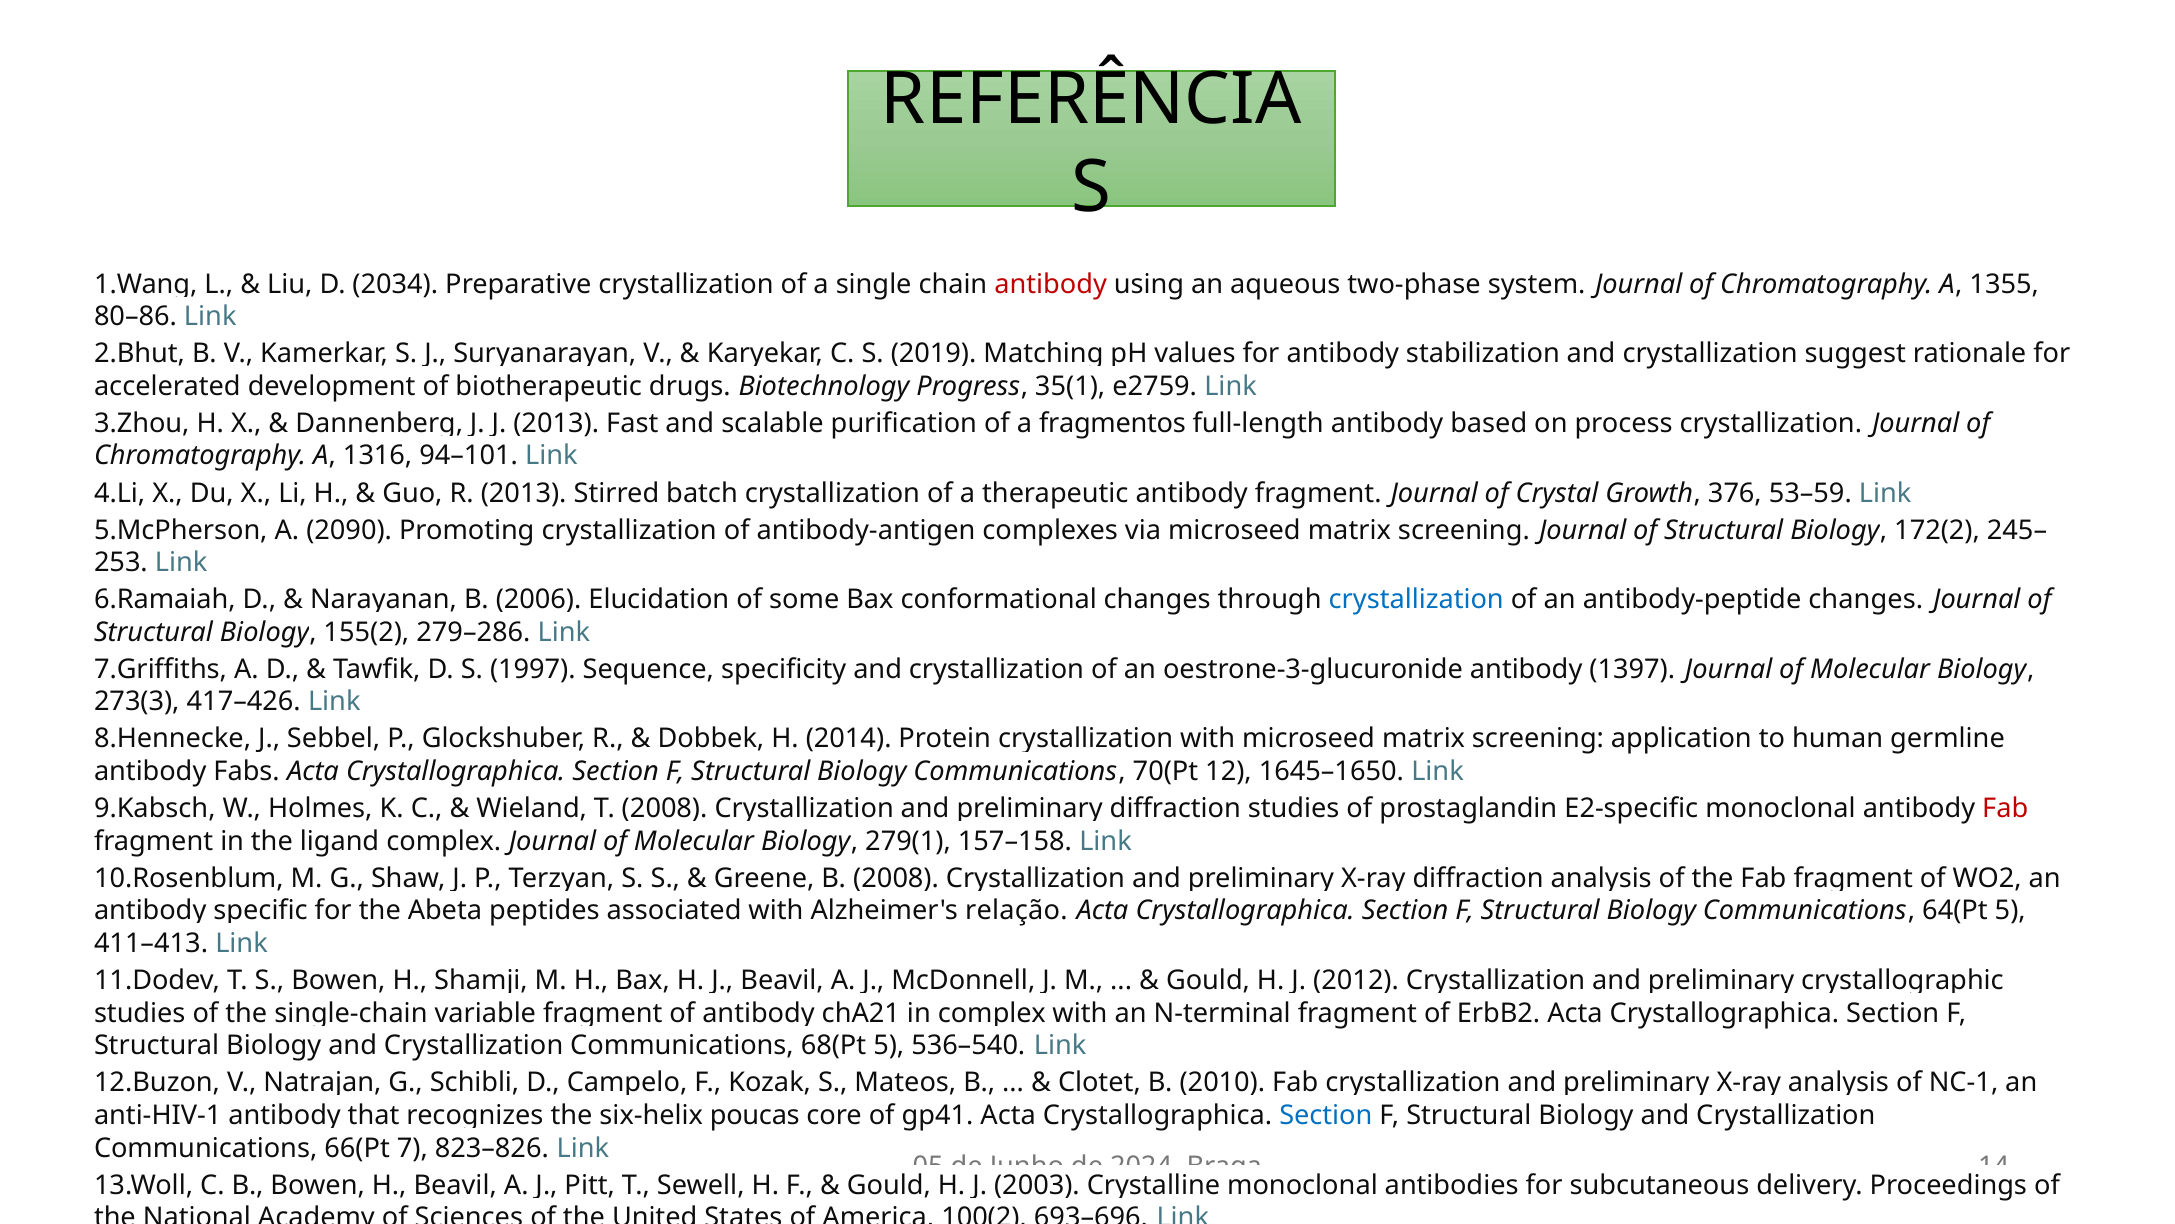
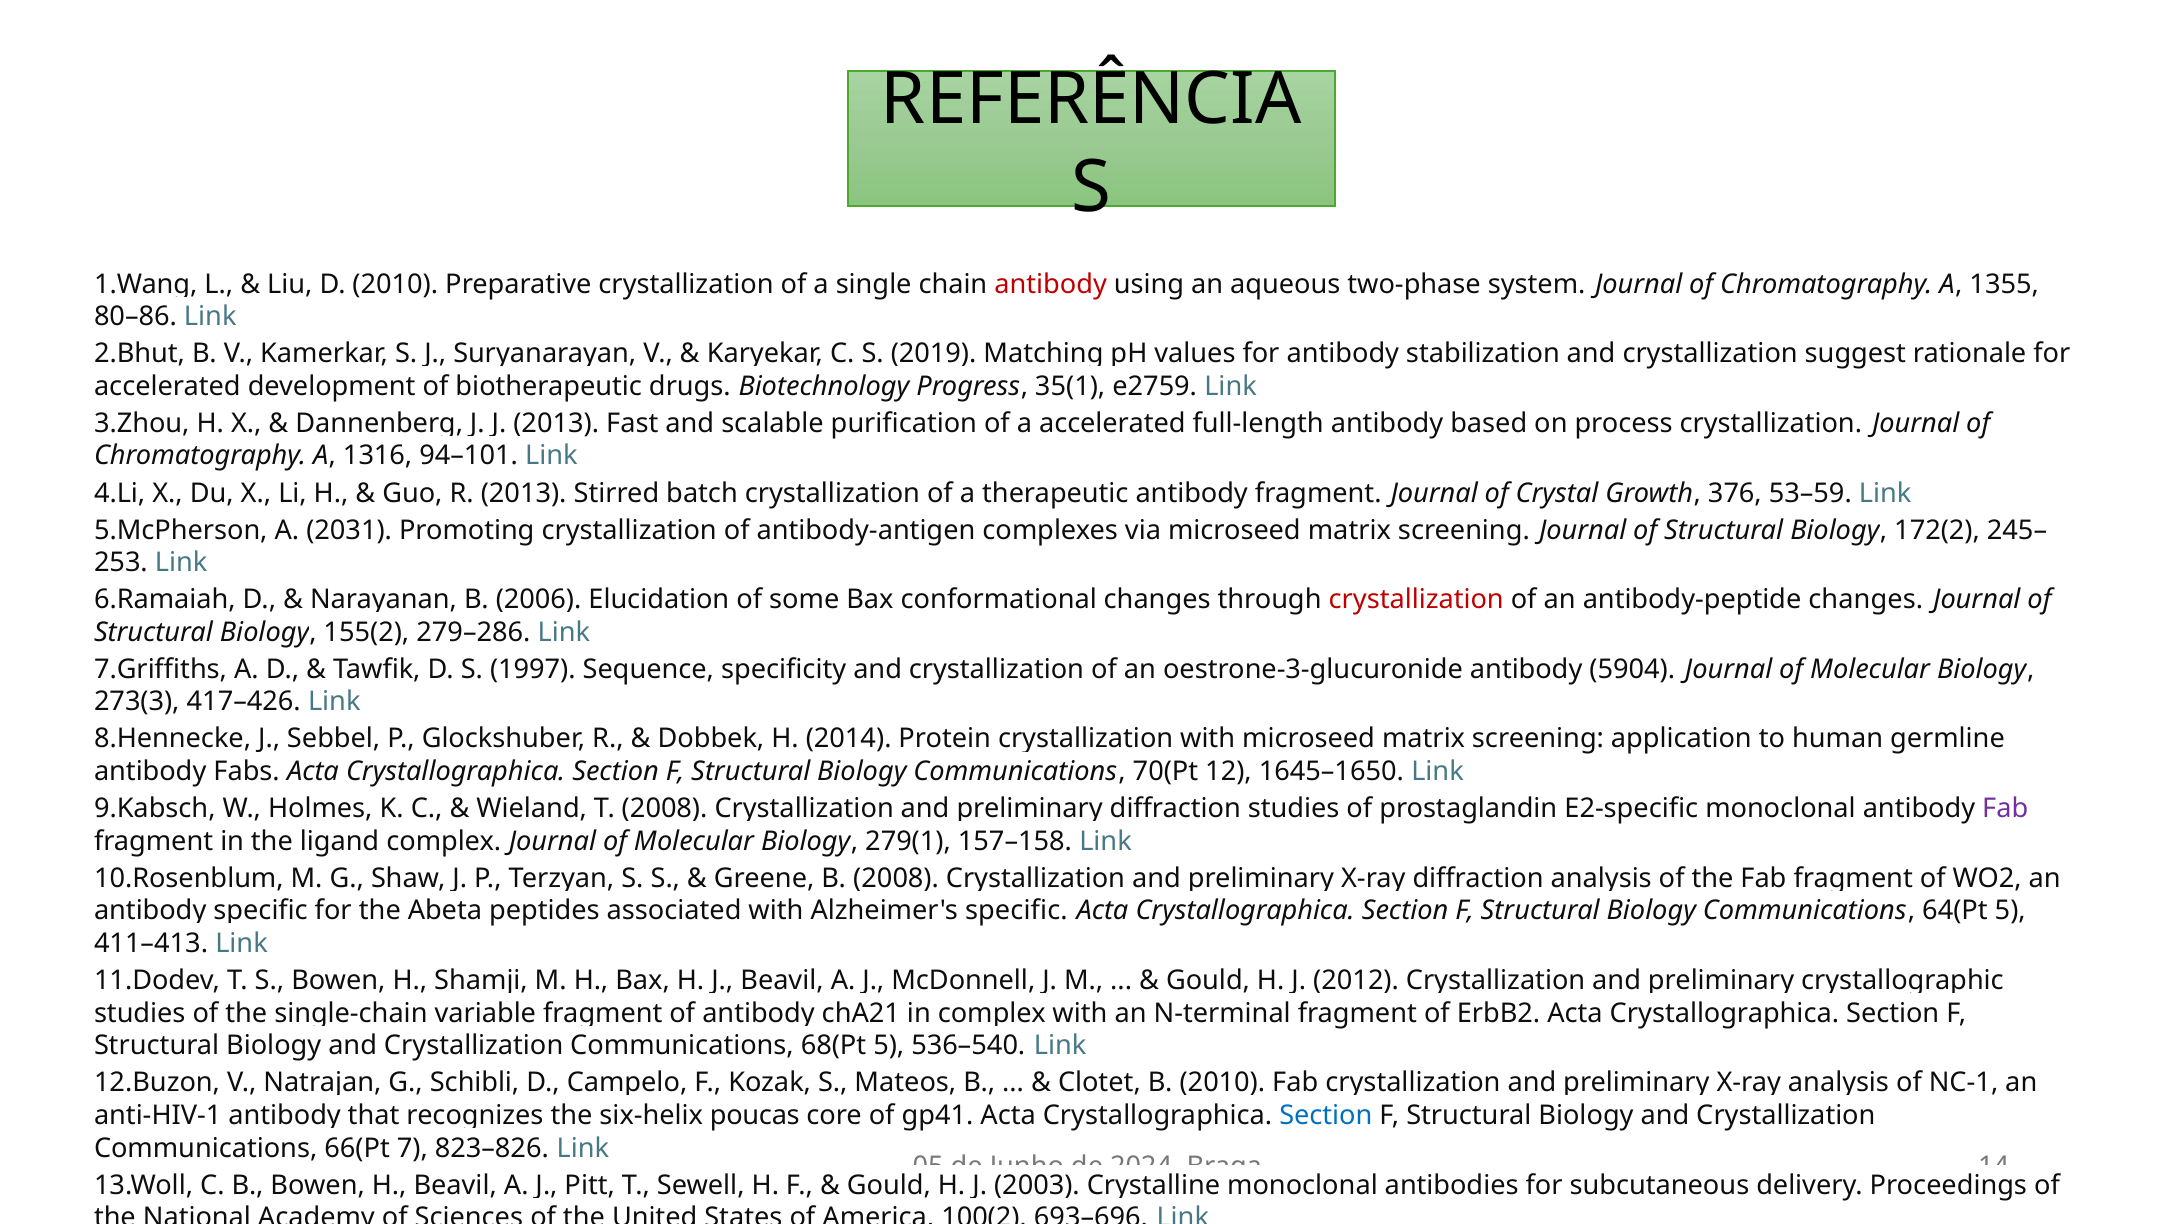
D 2034: 2034 -> 2010 (395, 284)
a fragmentos: fragmentos -> accelerated (1112, 423)
2090: 2090 -> 2031 (349, 530)
crystallization colour: blue -> red (1416, 599)
1397: 1397 -> 5904 (1632, 669)
Fab colour: red -> purple (2005, 808)
Alzheimer's relação: relação -> specific (1016, 910)
